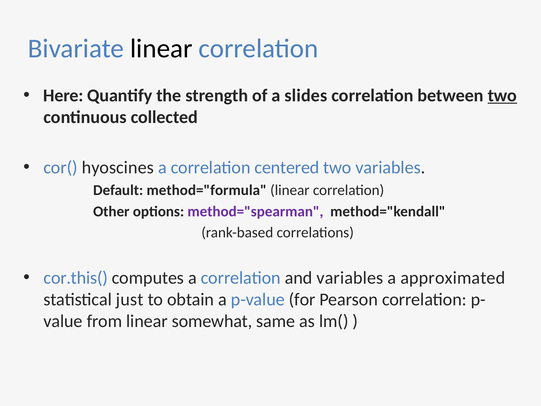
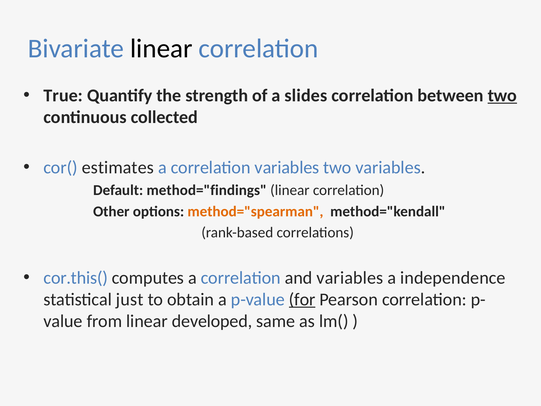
Here: Here -> True (63, 95)
hyoscines: hyoscines -> estimates (118, 168)
correlation centered: centered -> variables (287, 168)
method="formula: method="formula -> method="findings (207, 190)
method="spearman colour: purple -> orange (255, 211)
approximated: approximated -> independence (453, 278)
for underline: none -> present (302, 299)
somewhat: somewhat -> developed (212, 321)
